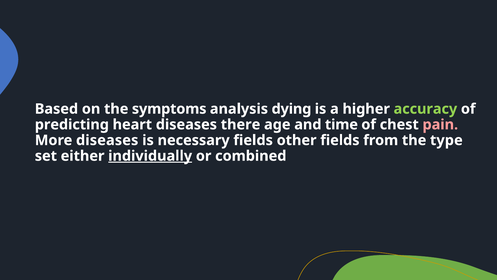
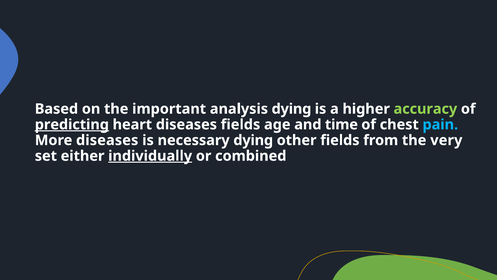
symptoms: symptoms -> important (169, 109)
predicting underline: none -> present (72, 124)
diseases there: there -> fields (241, 124)
pain colour: pink -> light blue (440, 124)
necessary fields: fields -> dying (253, 140)
type: type -> very (446, 140)
